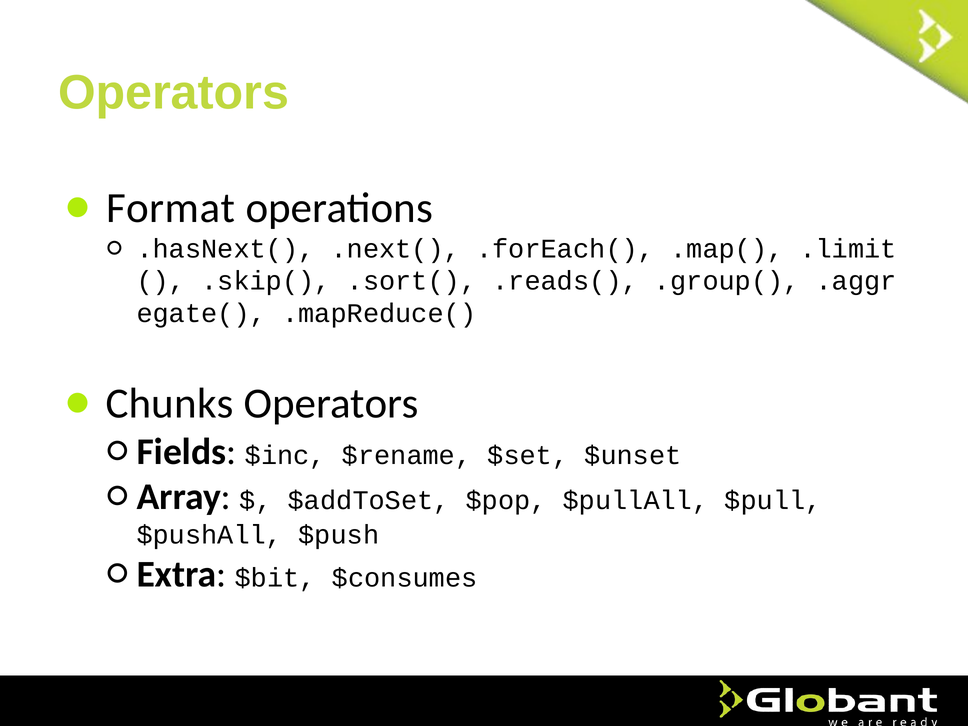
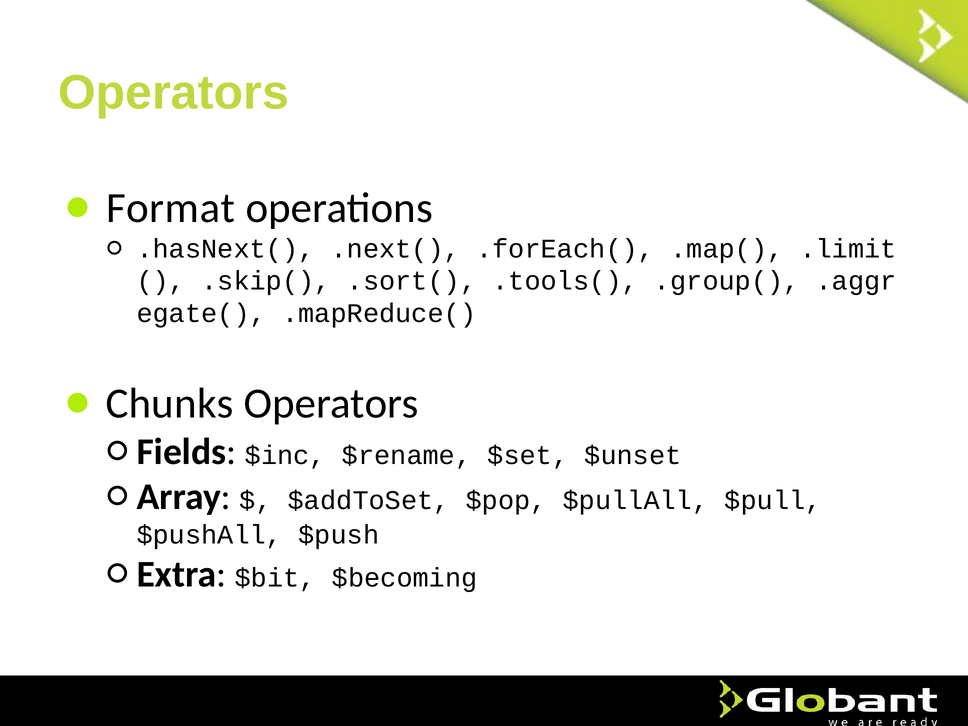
.reads(: .reads( -> .tools( (565, 281)
$consumes: $consumes -> $becoming (405, 578)
